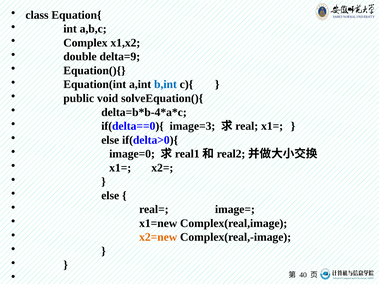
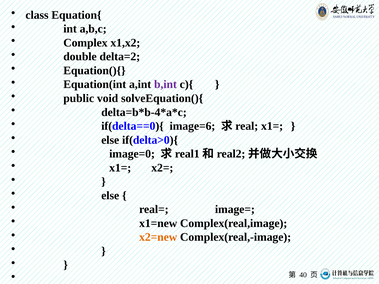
delta=9: delta=9 -> delta=2 (120, 57)
b,int colour: blue -> purple (165, 84)
image=3: image=3 -> image=6 (192, 126)
